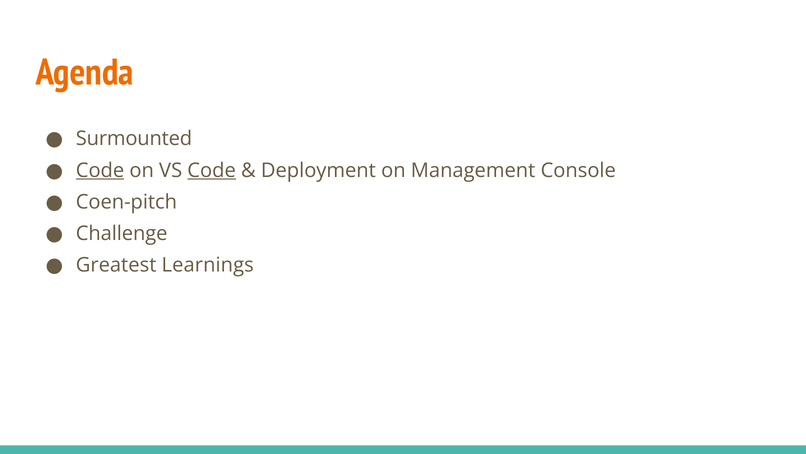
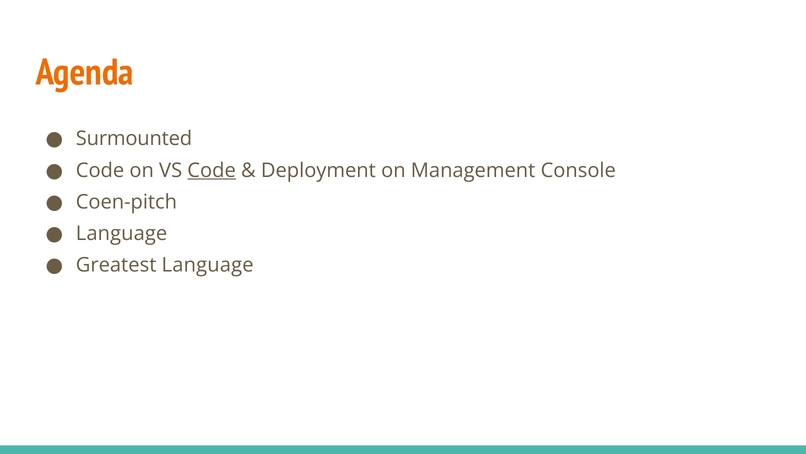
Code underline: present -> none (100, 170)
Challenge: Challenge -> Language (122, 233)
Greatest Learnings: Learnings -> Language (208, 265)
